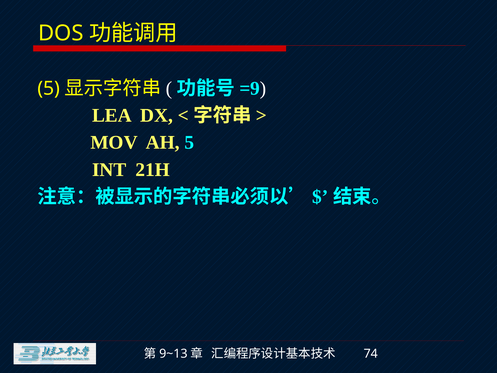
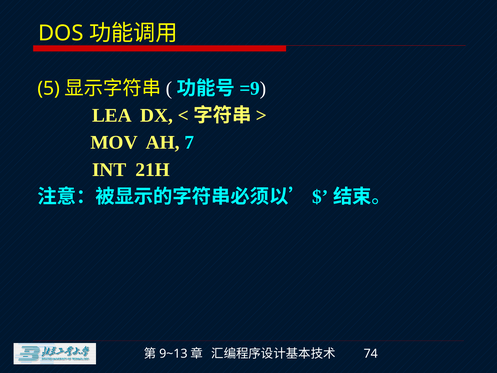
AH 5: 5 -> 7 (189, 143)
